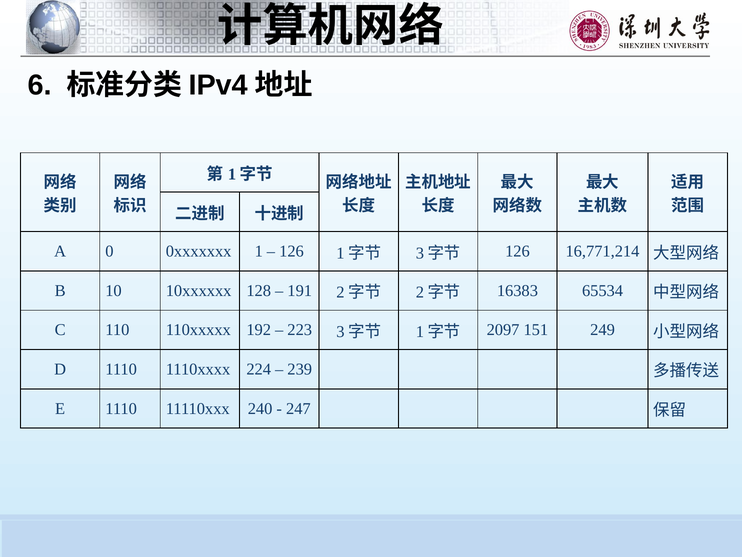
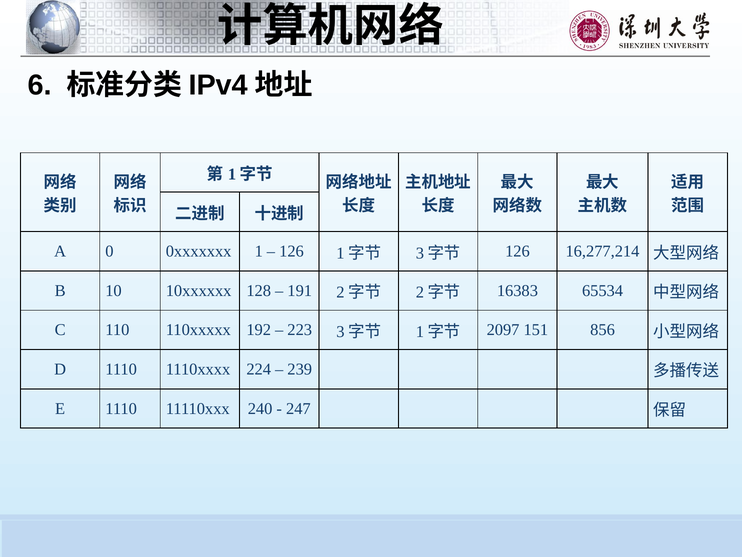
16,771,214: 16,771,214 -> 16,277,214 (602, 251)
249: 249 -> 856 (603, 330)
